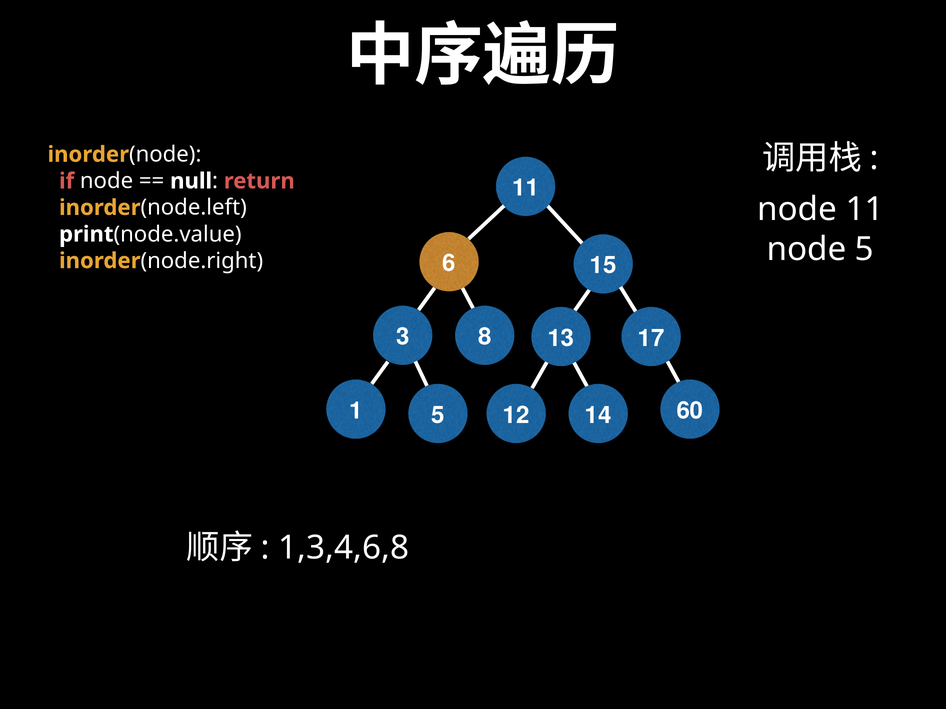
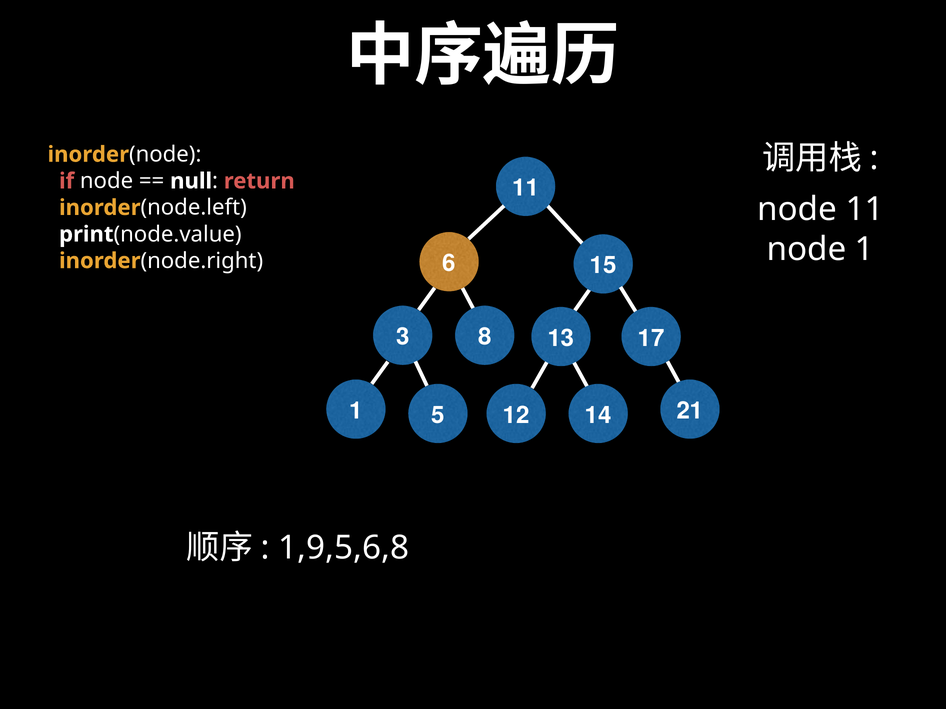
node 5: 5 -> 1 (865, 249)
60: 60 -> 21 (690, 411)
1,3,4,6,8: 1,3,4,6,8 -> 1,9,5,6,8 (344, 548)
